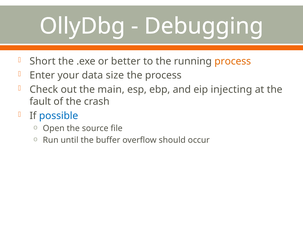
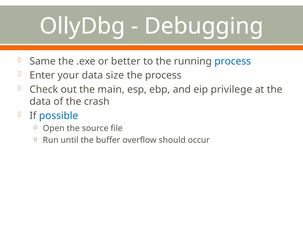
Short: Short -> Same (43, 61)
process colour: orange -> blue (233, 61)
injecting: injecting -> privilege (231, 90)
fault: fault -> data (40, 102)
